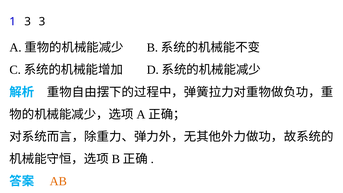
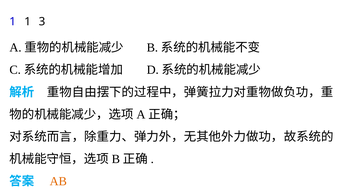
1 3: 3 -> 1 (28, 22)
